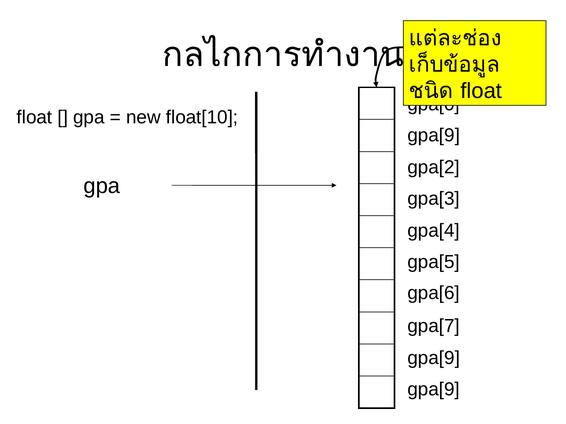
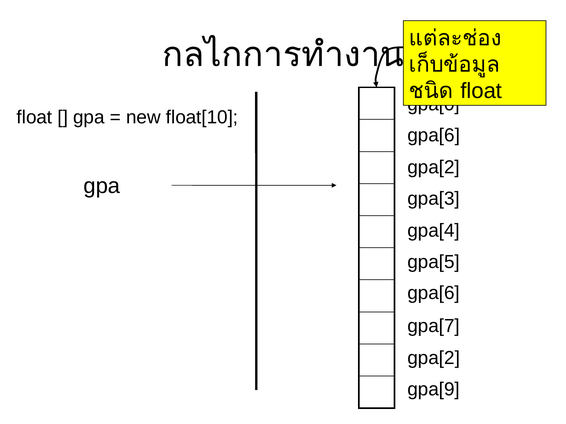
gpa[9: gpa[9 -> gpa[6 (434, 136)
gpa[9: gpa[9 -> gpa[2 (434, 358)
